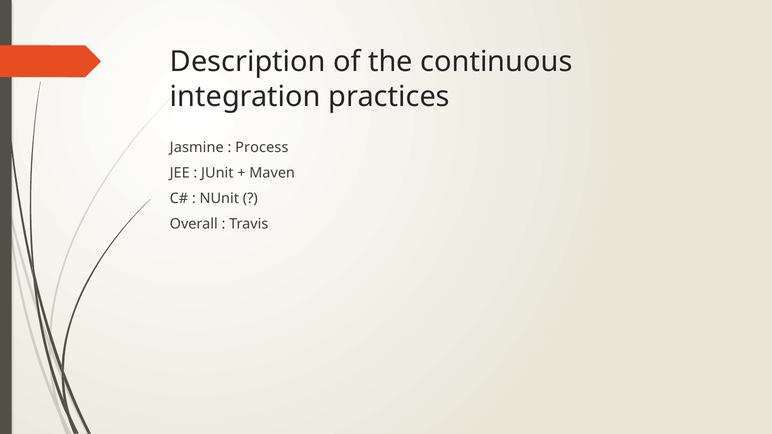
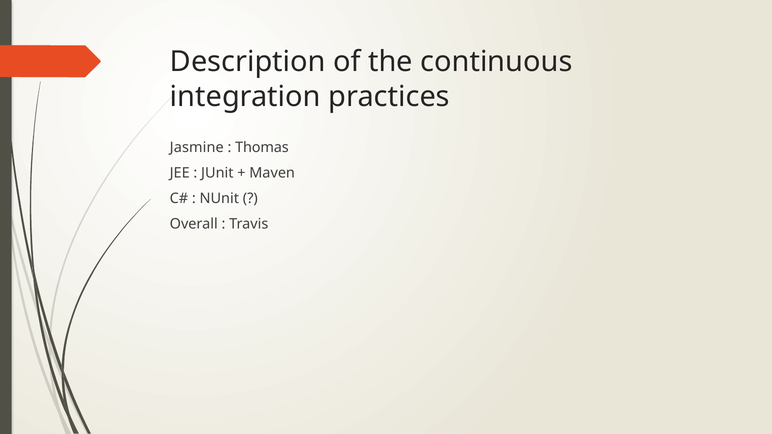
Process: Process -> Thomas (262, 148)
